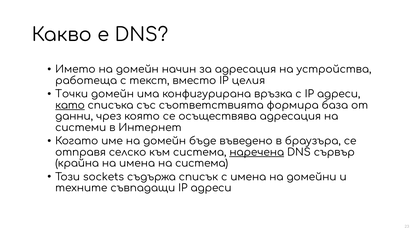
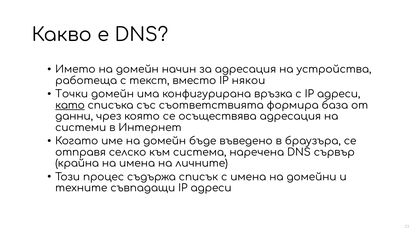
целия: целия -> някои (248, 81)
наречена underline: present -> none (257, 153)
на система: система -> личните (202, 164)
sockets: sockets -> процес (104, 177)
